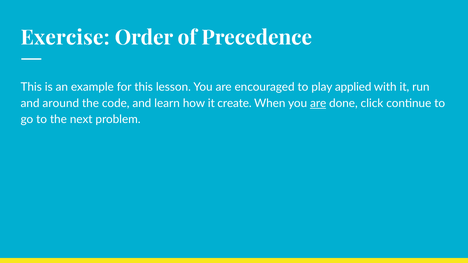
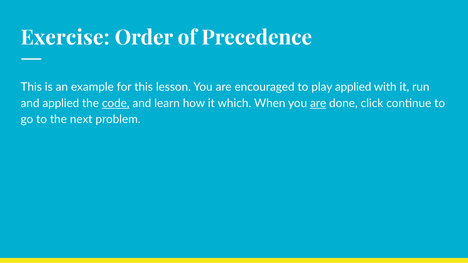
and around: around -> applied (61, 103)
code underline: none -> present (116, 103)
create: create -> which (234, 103)
